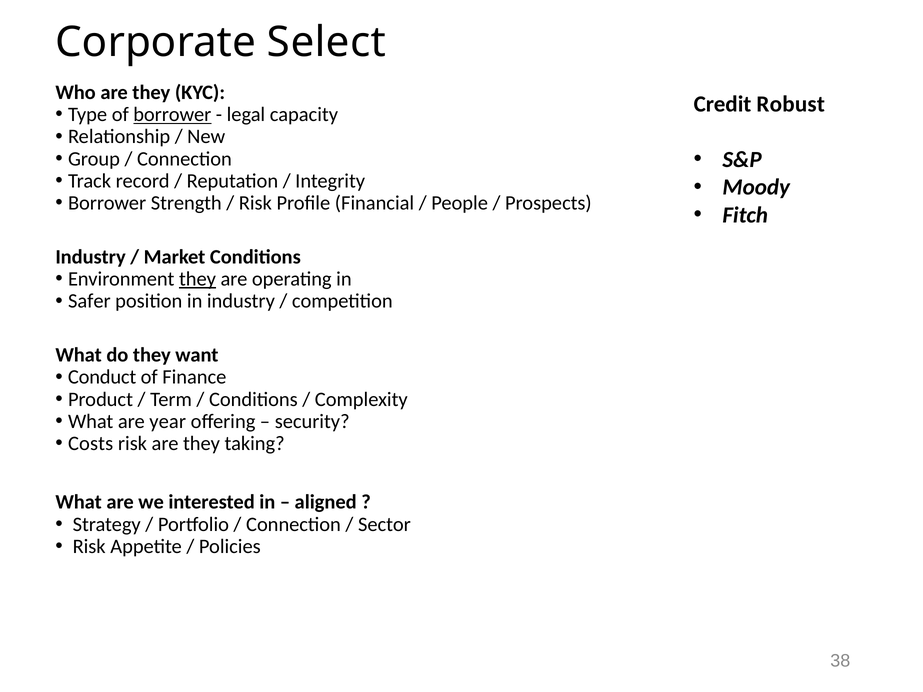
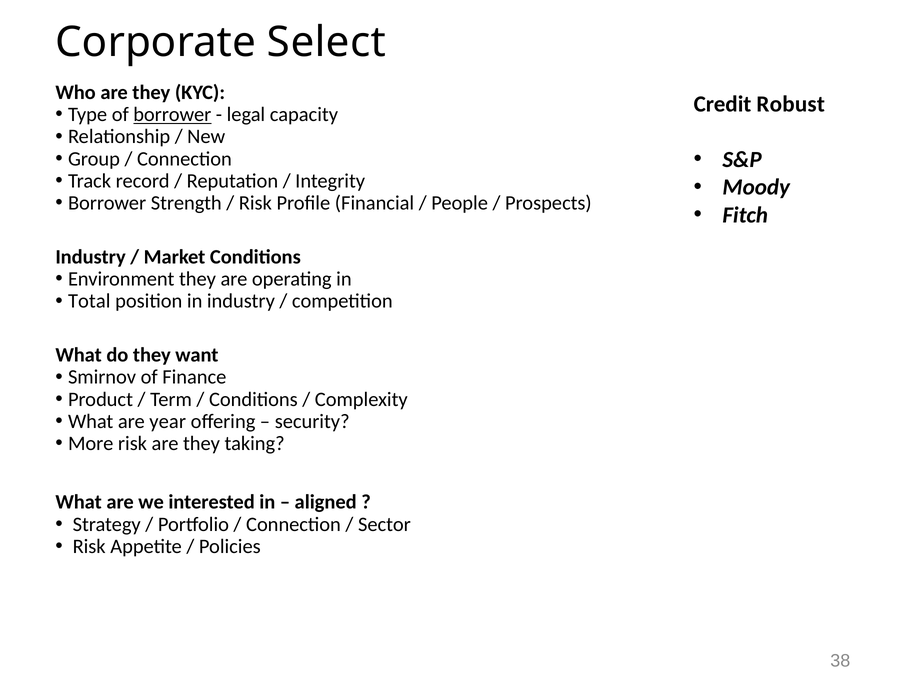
they underline: present -> none (197, 279)
Safer: Safer -> Total (89, 301)
Conduct: Conduct -> Smirnov (102, 377)
Costs: Costs -> More (91, 444)
